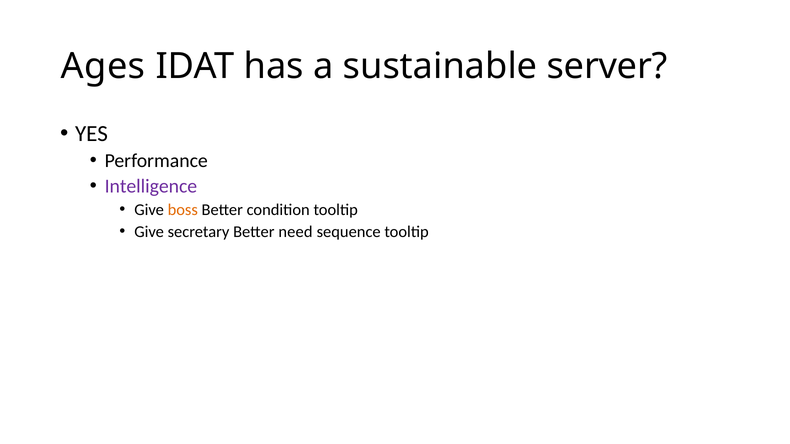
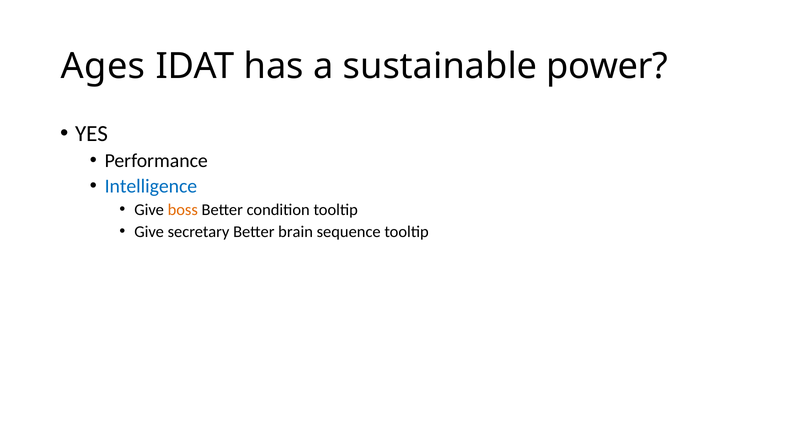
server: server -> power (607, 66)
Intelligence colour: purple -> blue (151, 186)
need: need -> brain (296, 232)
